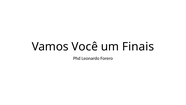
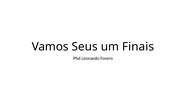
Você: Você -> Seus (85, 46)
